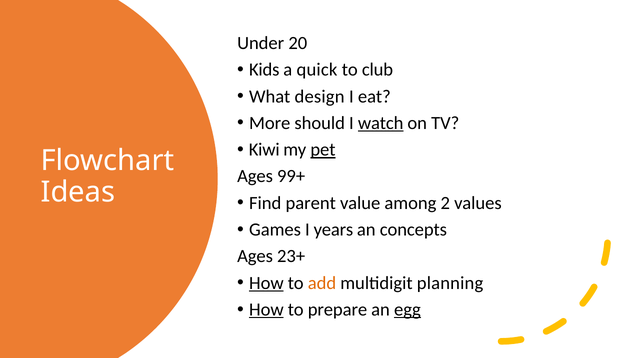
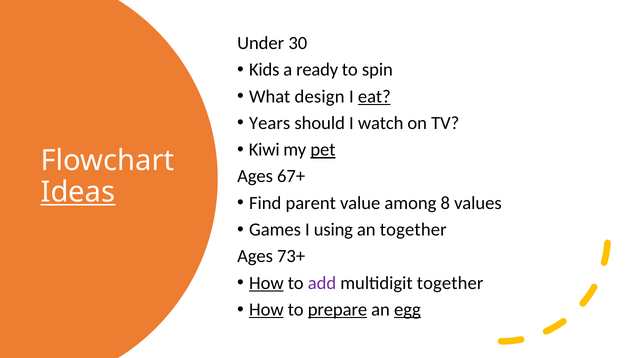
20: 20 -> 30 (298, 43)
quick: quick -> ready (317, 70)
club: club -> spin (377, 70)
eat underline: none -> present (374, 97)
More: More -> Years (270, 123)
watch underline: present -> none (381, 123)
99+: 99+ -> 67+ (291, 177)
Ideas underline: none -> present (78, 192)
2: 2 -> 8 (445, 203)
years: years -> using (333, 230)
an concepts: concepts -> together (413, 230)
23+: 23+ -> 73+ (291, 257)
add colour: orange -> purple (322, 283)
multidigit planning: planning -> together (450, 283)
prepare underline: none -> present (337, 310)
